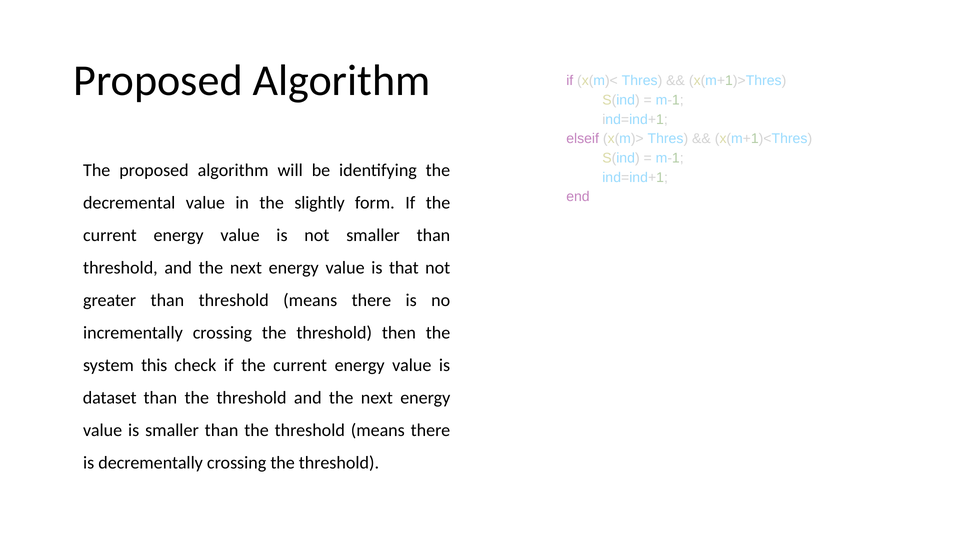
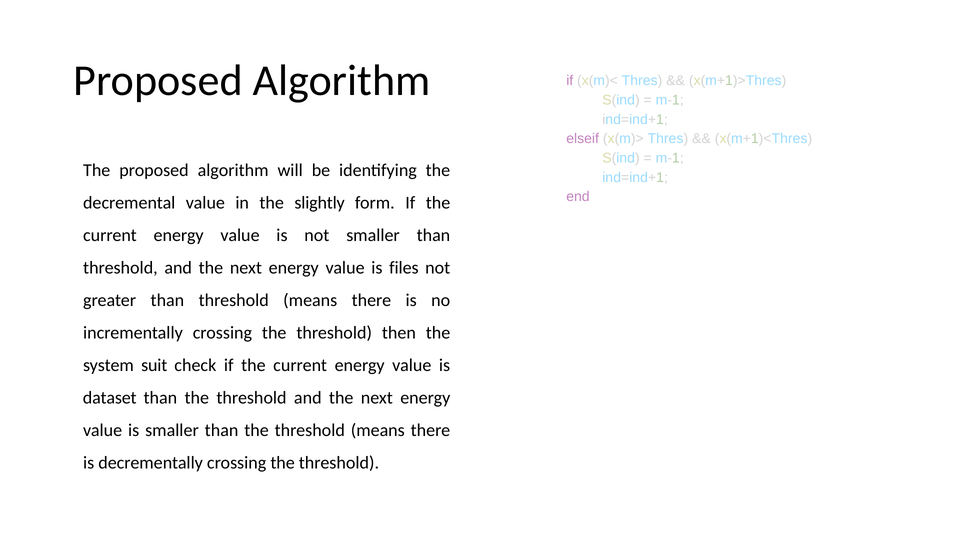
that: that -> files (404, 268)
this: this -> suit (154, 365)
